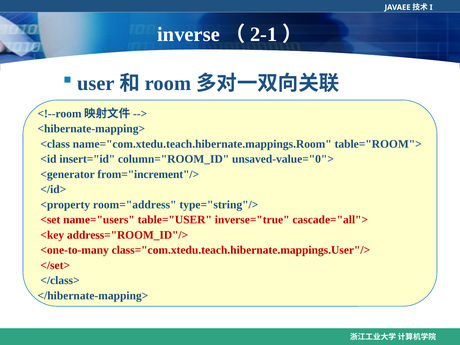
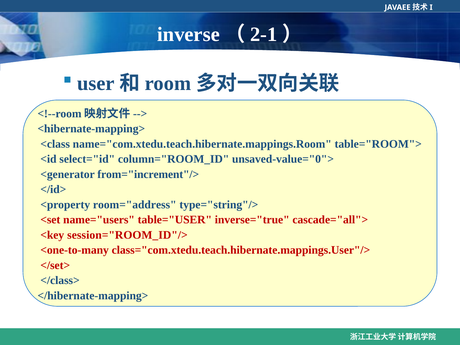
insert="id: insert="id -> select="id (87, 159)
address="ROOM_ID"/>: address="ROOM_ID"/> -> session="ROOM_ID"/> (127, 235)
